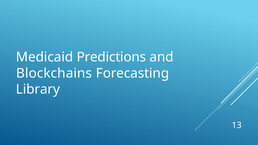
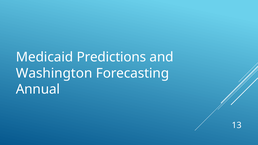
Blockchains: Blockchains -> Washington (54, 73)
Library: Library -> Annual (38, 89)
